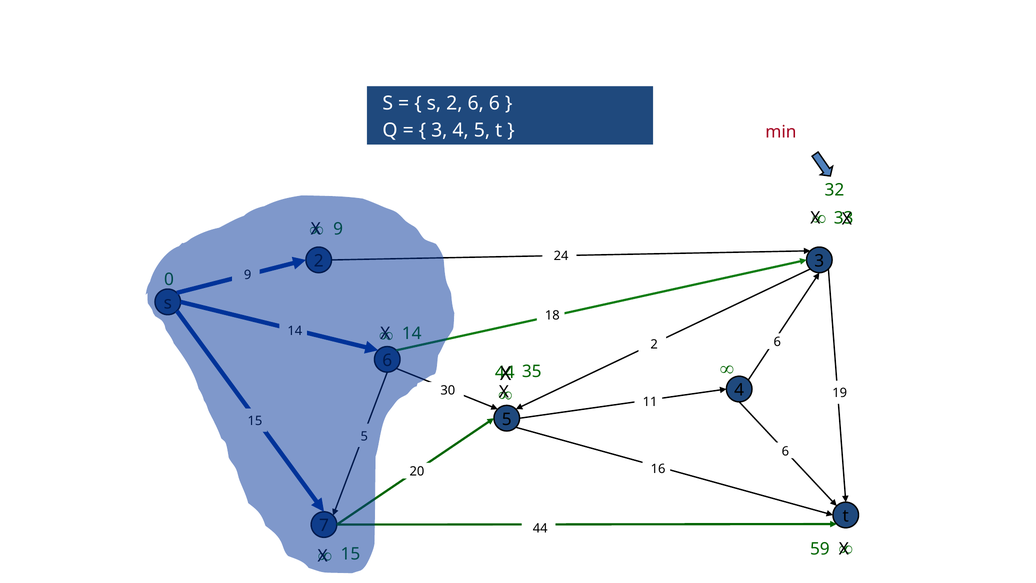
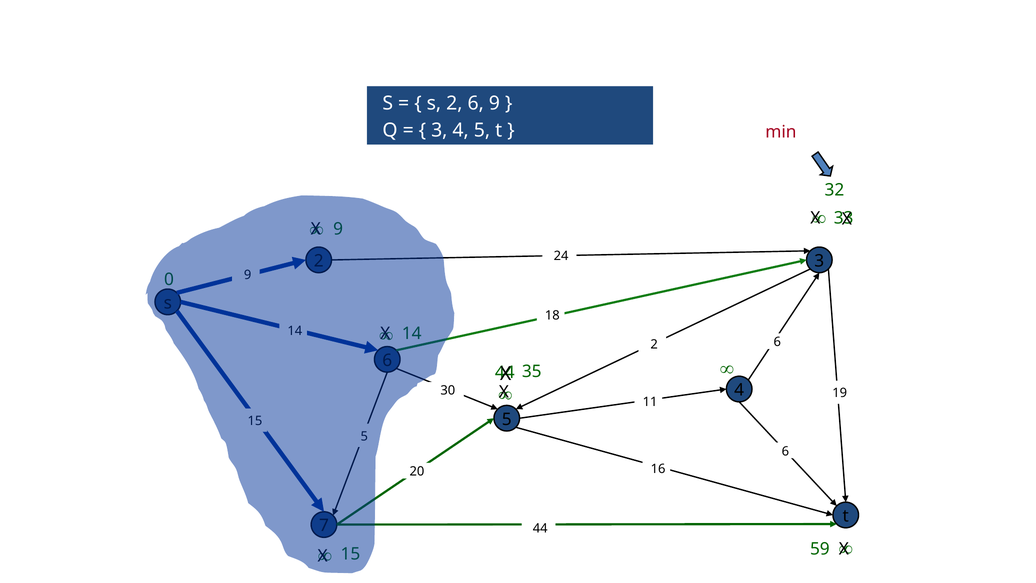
6 6: 6 -> 9 (494, 103)
